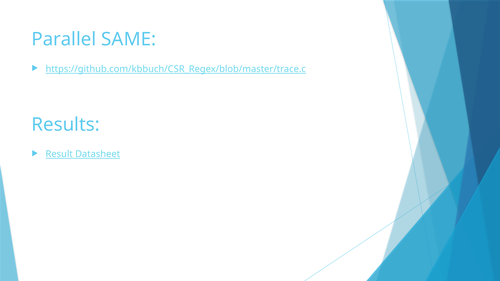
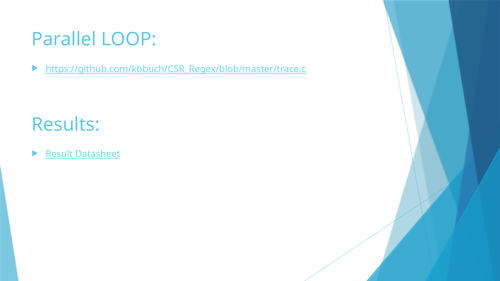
SAME: SAME -> LOOP (129, 39)
